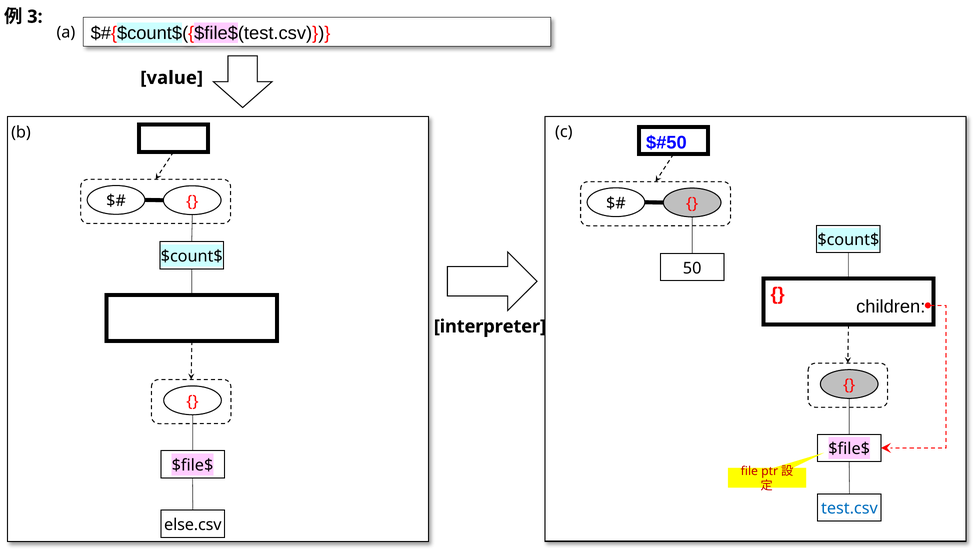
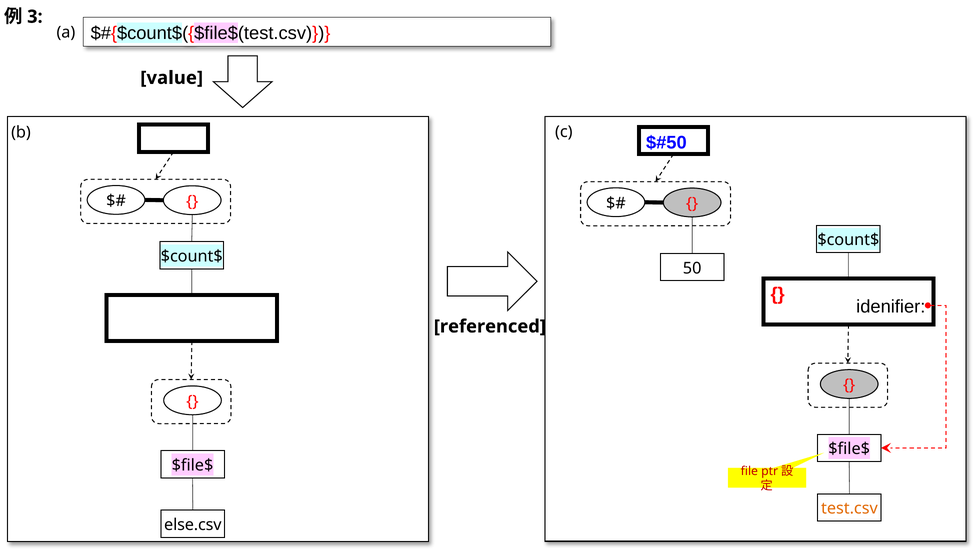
children: children -> idenifier (891, 307)
interpreter: interpreter -> referenced (490, 327)
test.csv colour: blue -> orange (849, 509)
